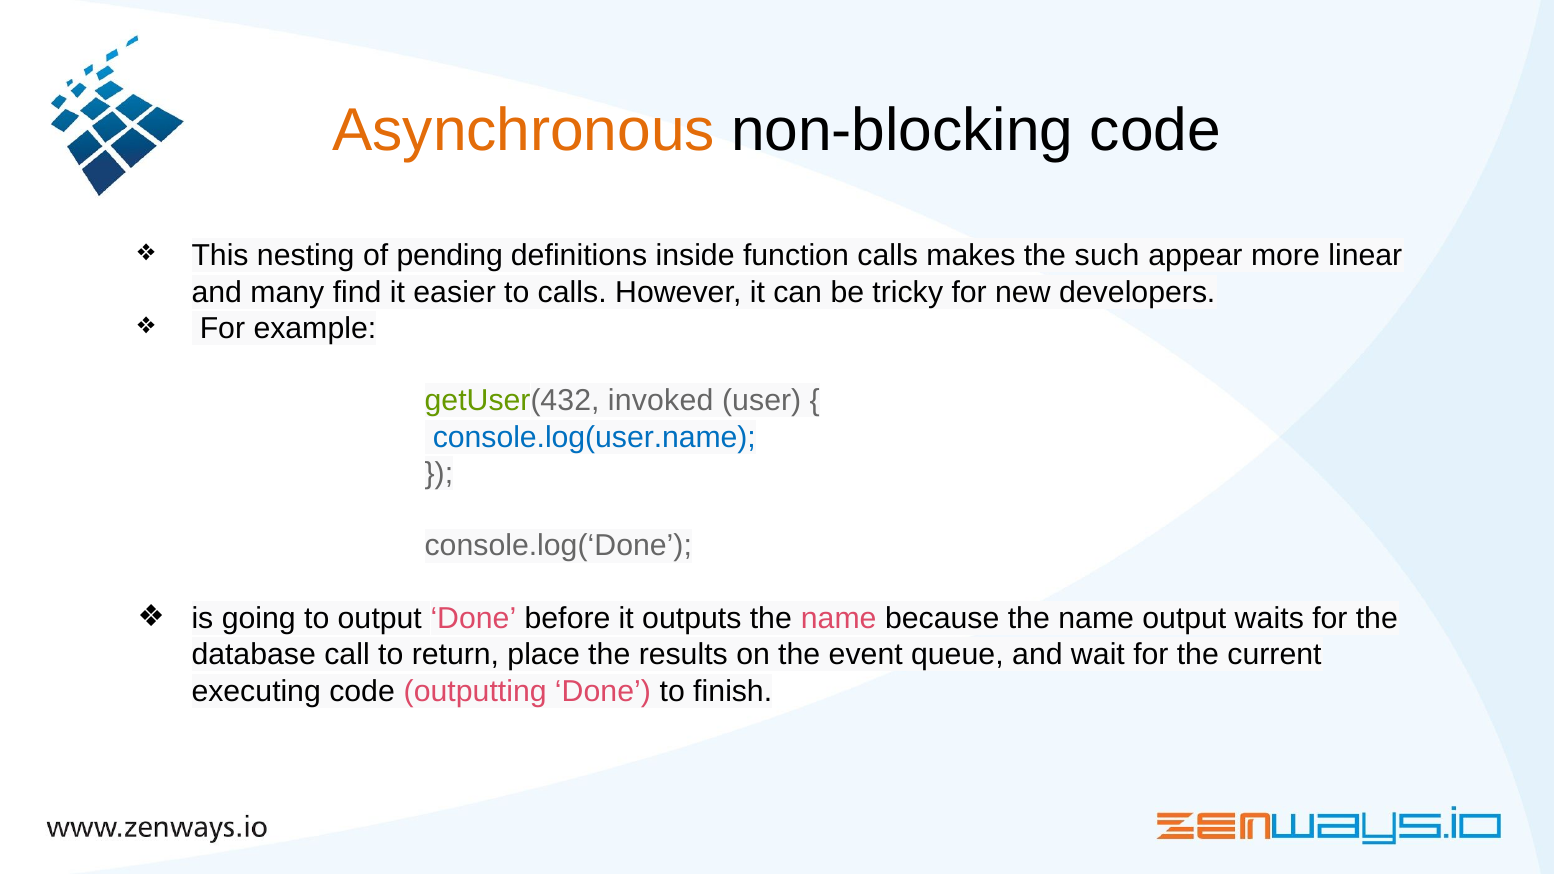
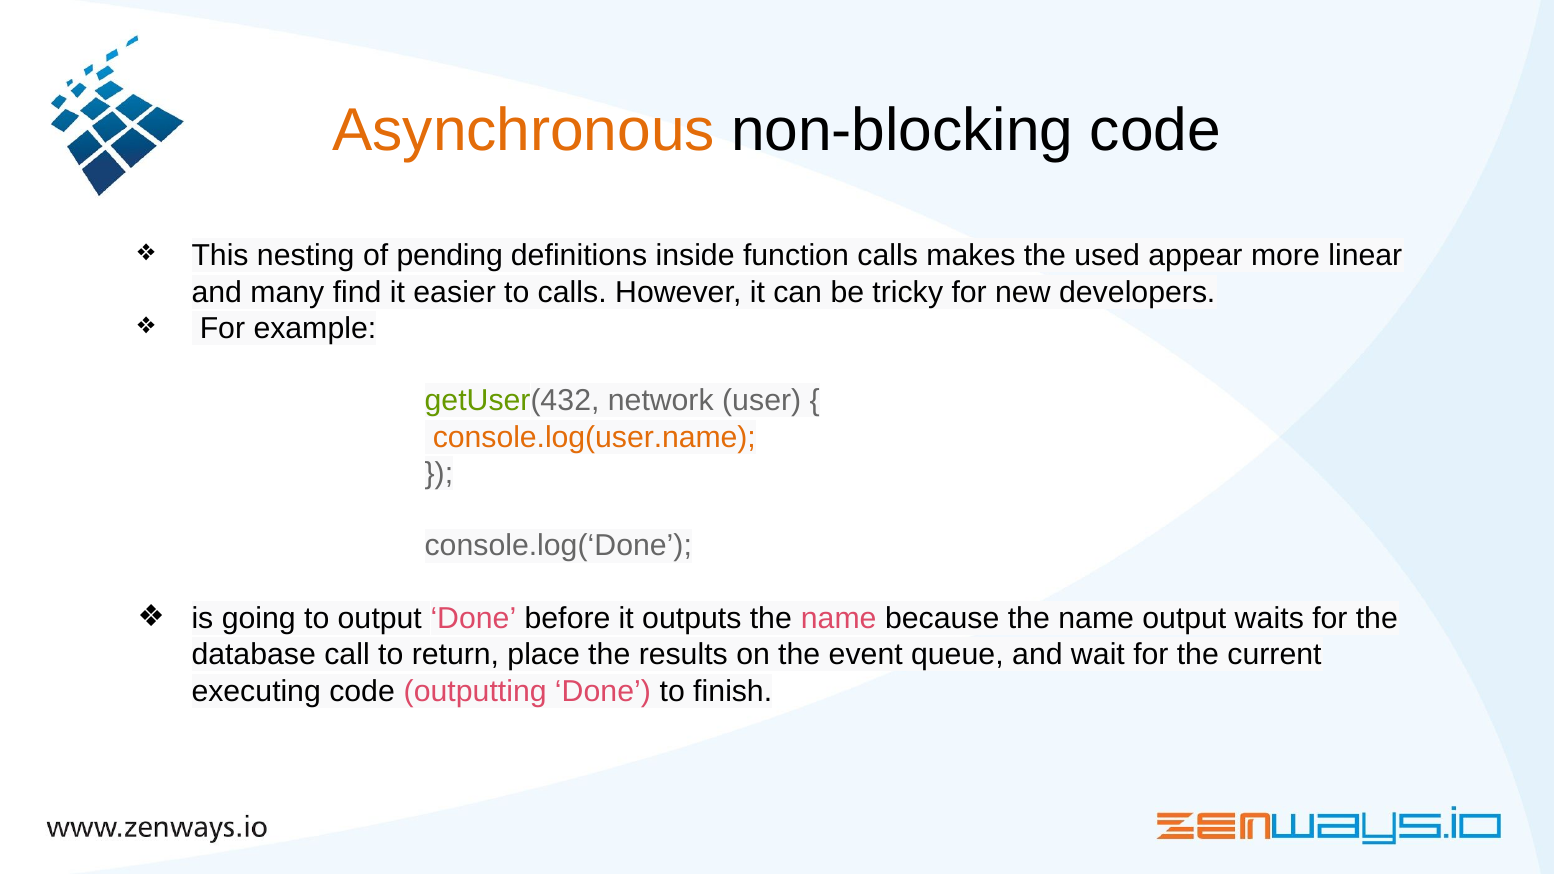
such: such -> used (1107, 256)
invoked: invoked -> network (661, 401)
console.log(user.name colour: blue -> orange (594, 437)
